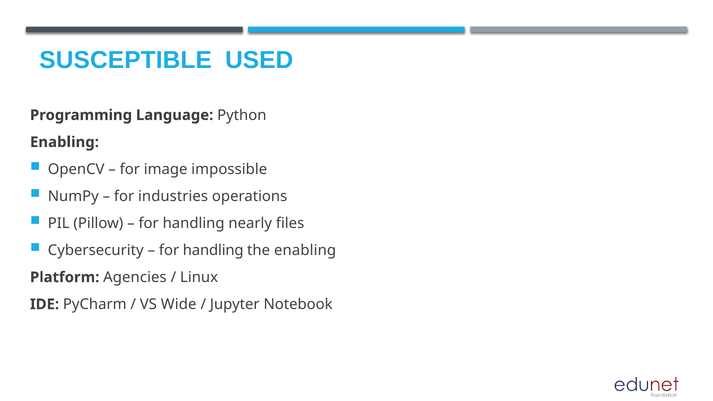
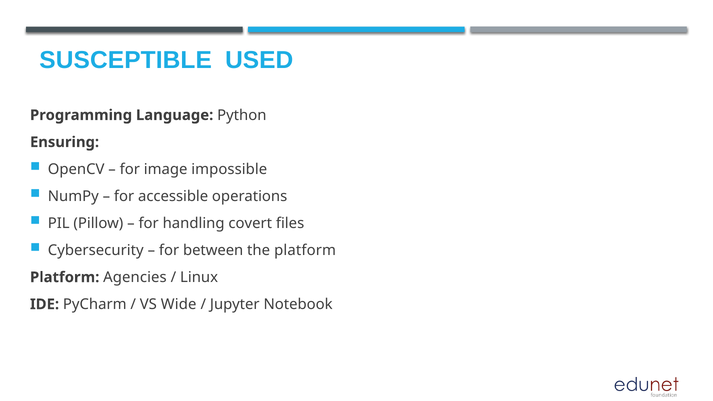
Enabling: Enabling -> Ensuring (65, 142)
industries: industries -> accessible (173, 196)
nearly: nearly -> covert (250, 223)
handling: handling -> between (213, 250)
the enabling: enabling -> platform (305, 250)
